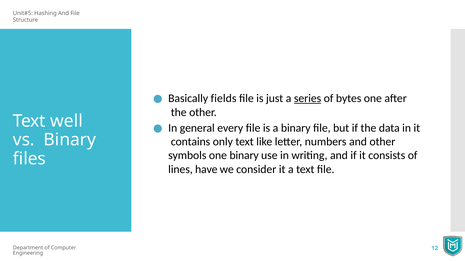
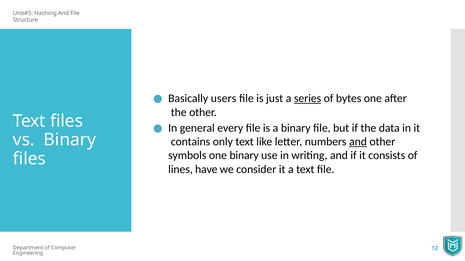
fields: fields -> users (224, 99)
Text well: well -> files (67, 121)
and underline: none -> present (358, 142)
